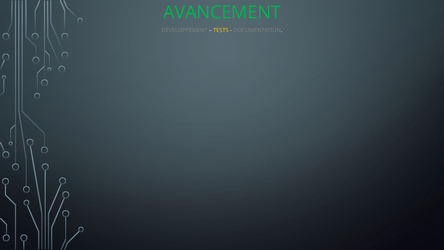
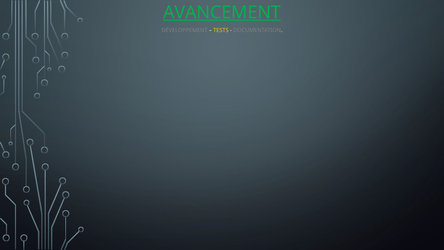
AVANCEMENT underline: none -> present (222, 12)
